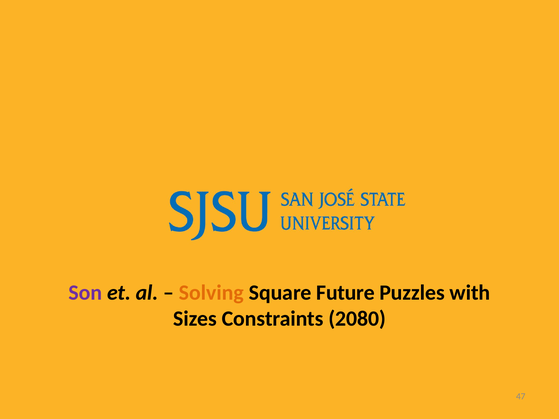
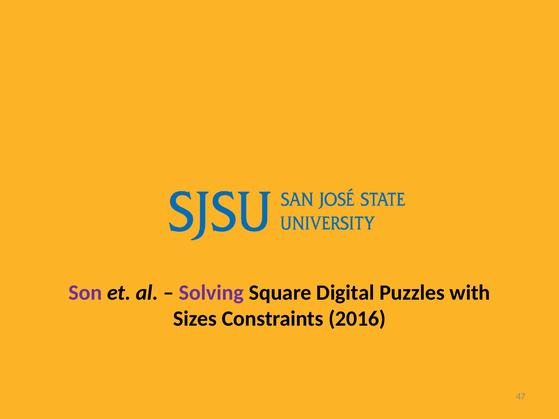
Solving colour: orange -> purple (211, 293)
Future: Future -> Digital (345, 293)
2080: 2080 -> 2016 (357, 319)
